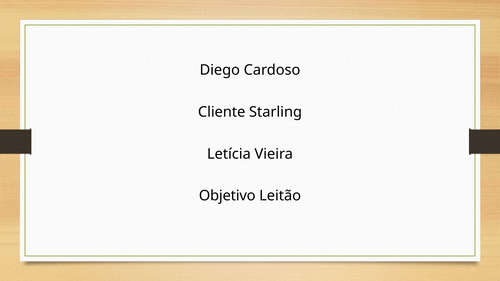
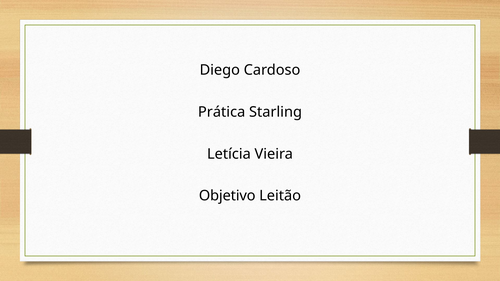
Cliente: Cliente -> Prática (222, 112)
